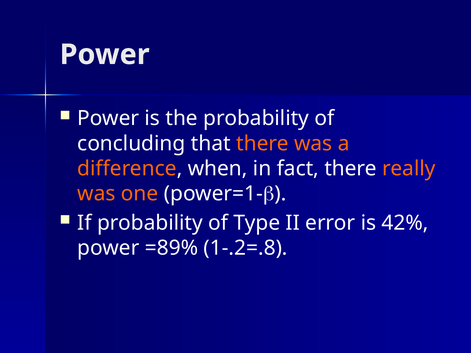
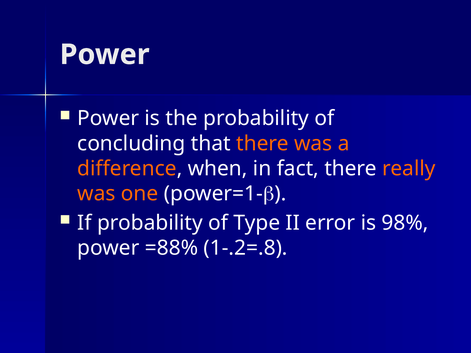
42%: 42% -> 98% (405, 223)
=89%: =89% -> =88% (171, 248)
